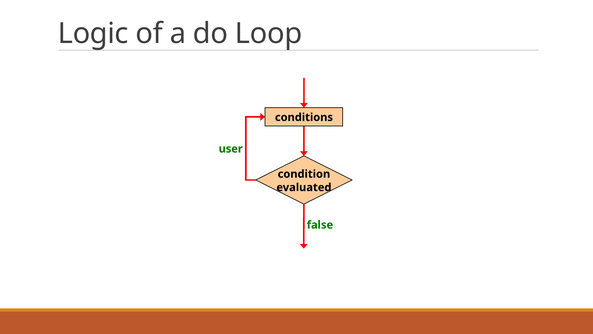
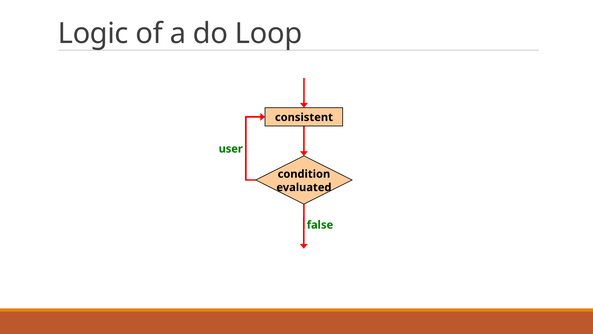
conditions: conditions -> consistent (304, 117)
